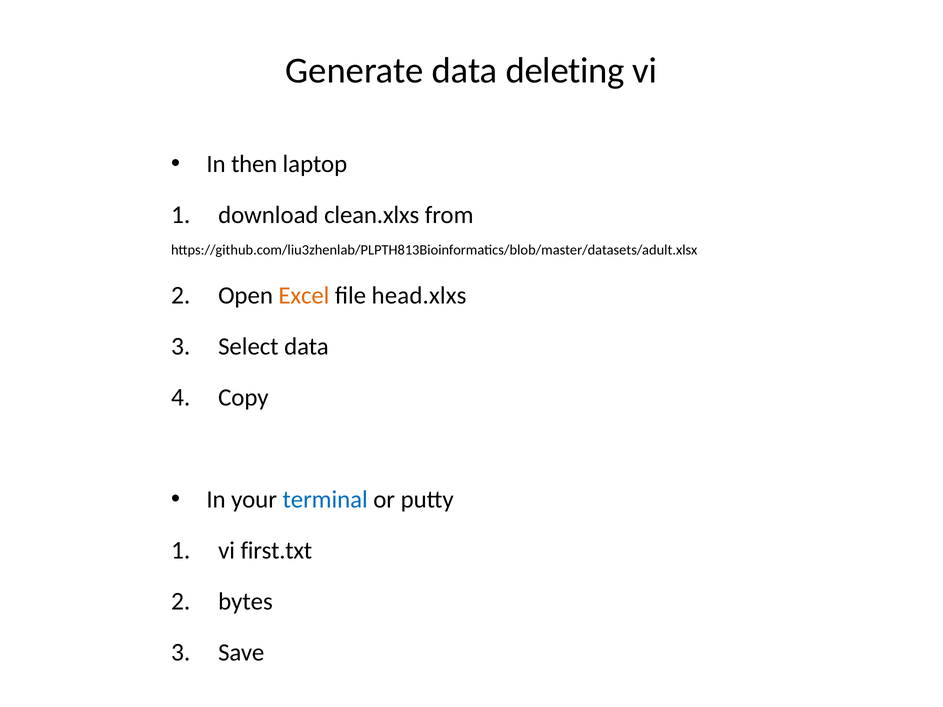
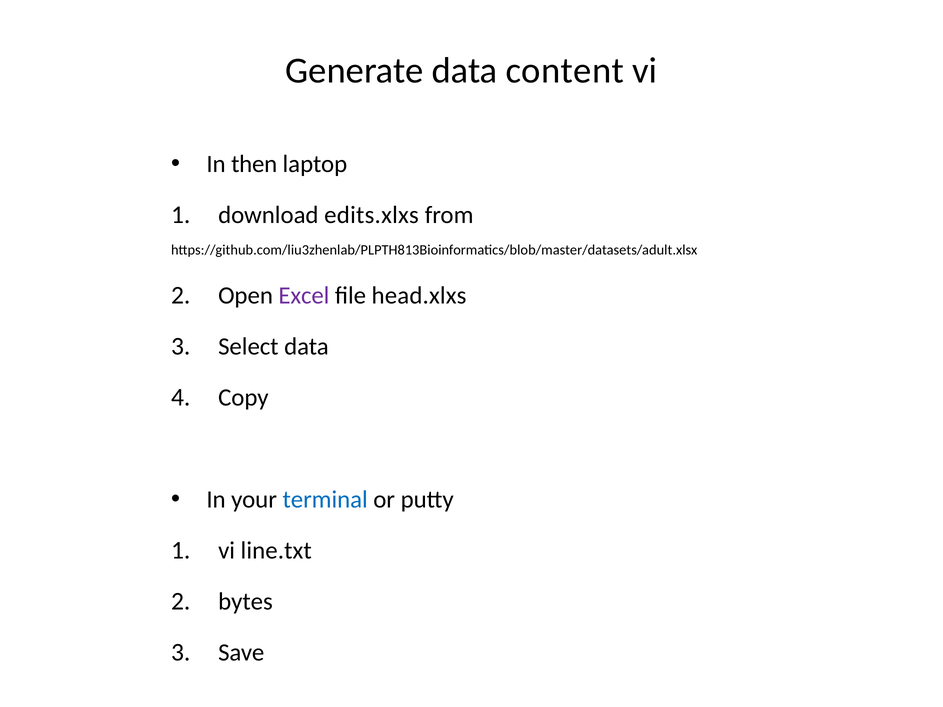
deleting: deleting -> content (565, 71)
clean.xlxs: clean.xlxs -> edits.xlxs (372, 215)
Excel colour: orange -> purple (304, 296)
first.txt: first.txt -> line.txt (276, 551)
